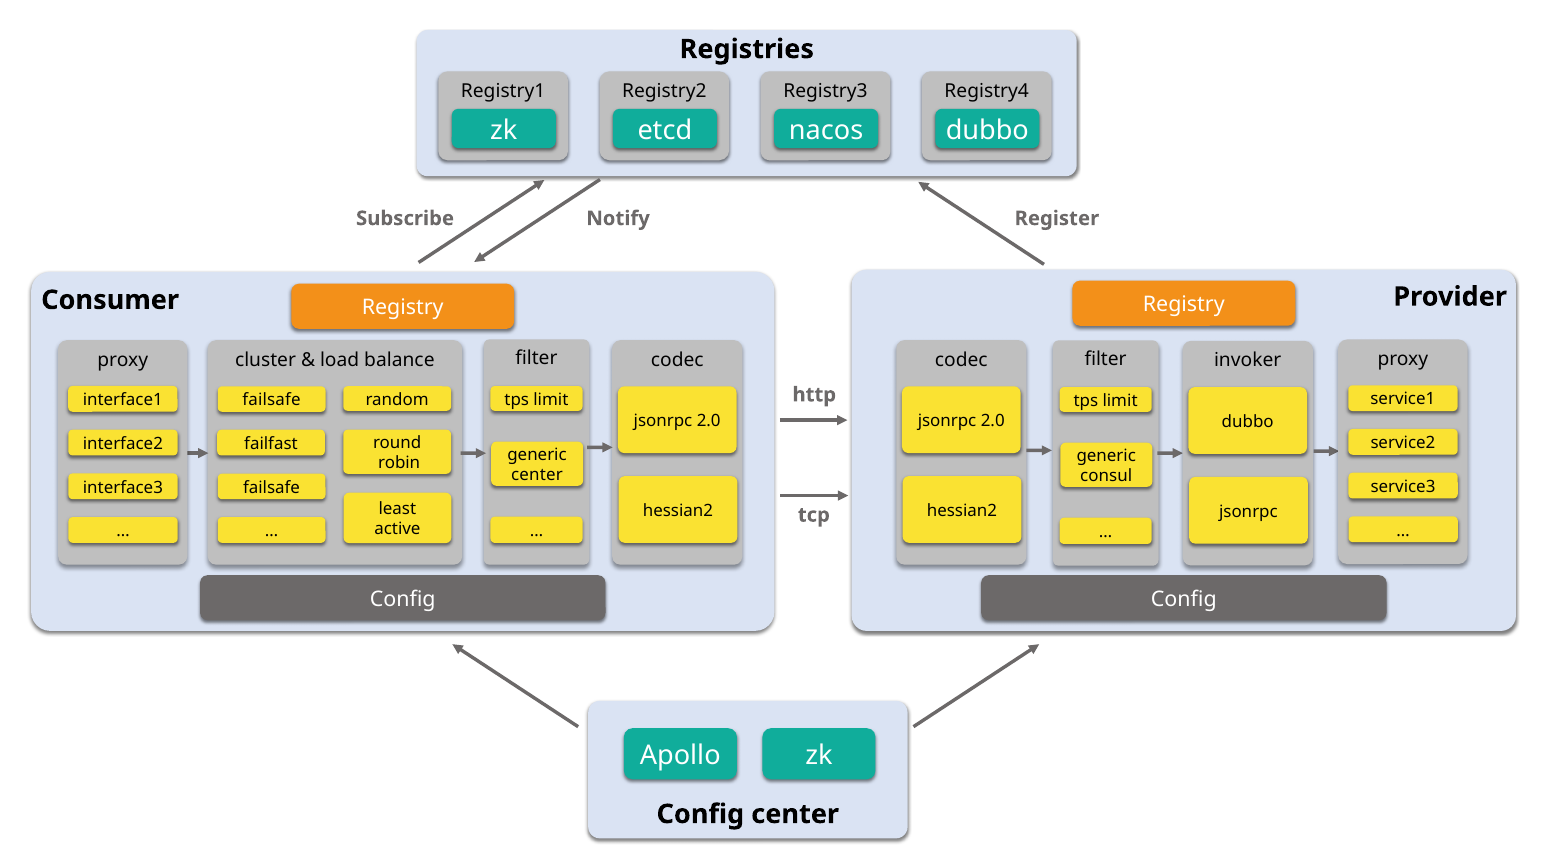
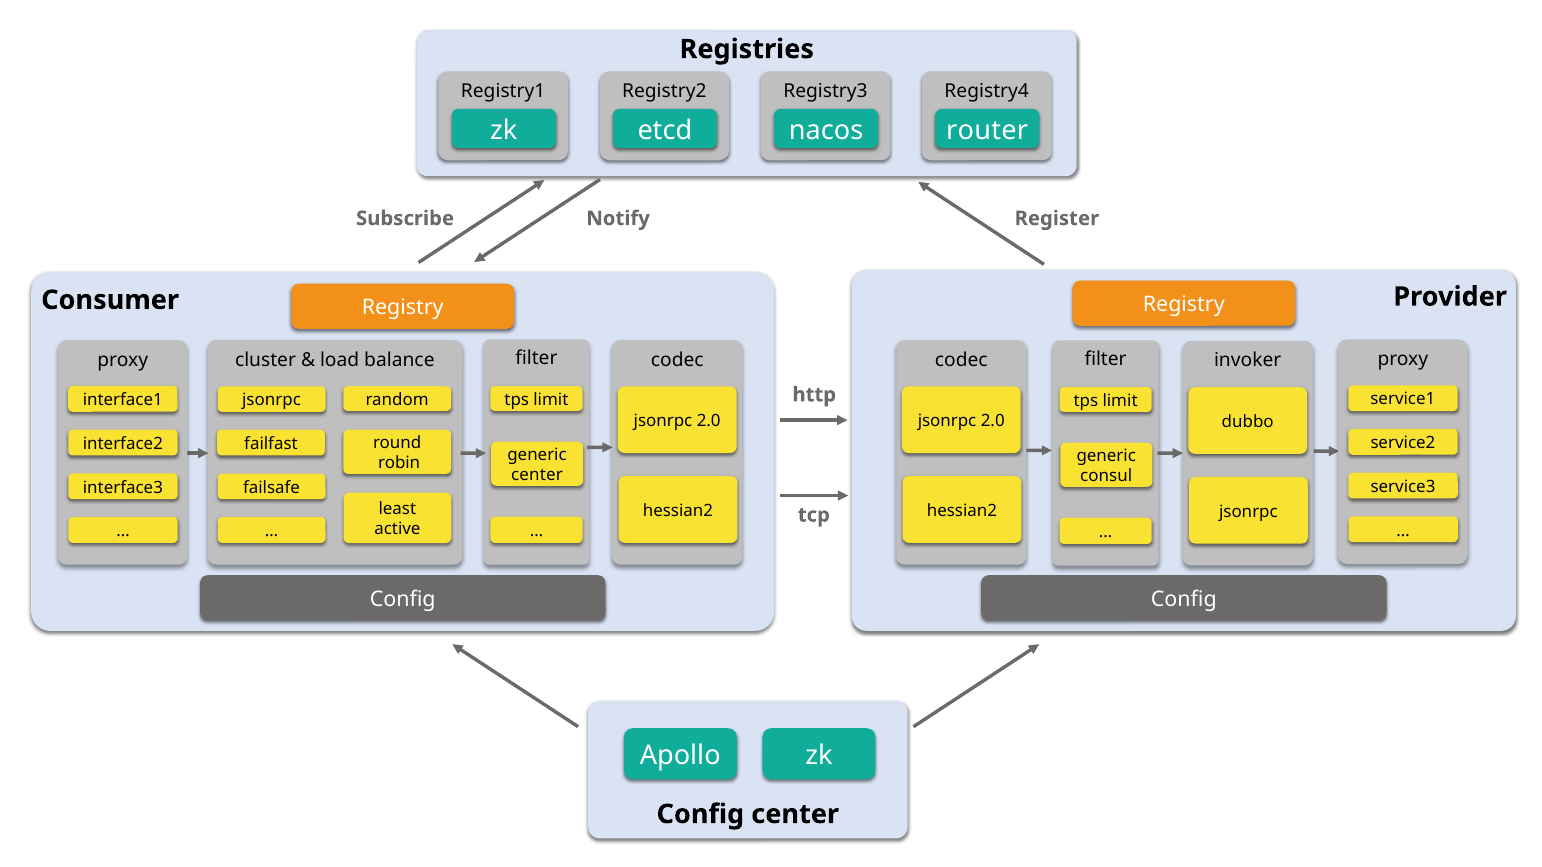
dubbo: dubbo -> router (987, 130)
failsafe: failsafe -> jsonrpc (272, 400)
